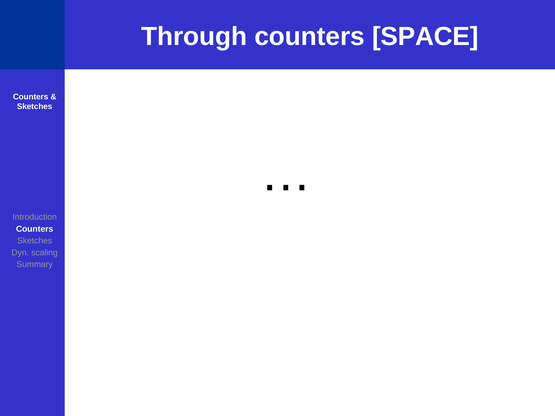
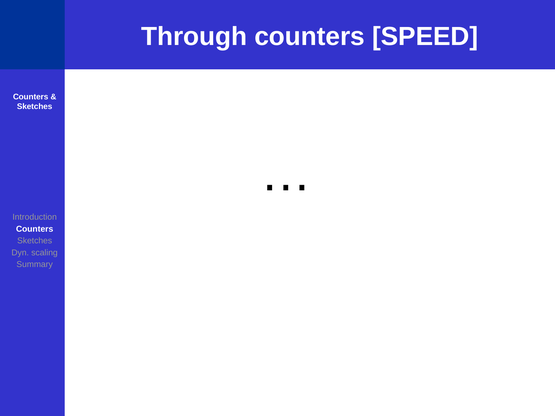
SPACE: SPACE -> SPEED (425, 36)
